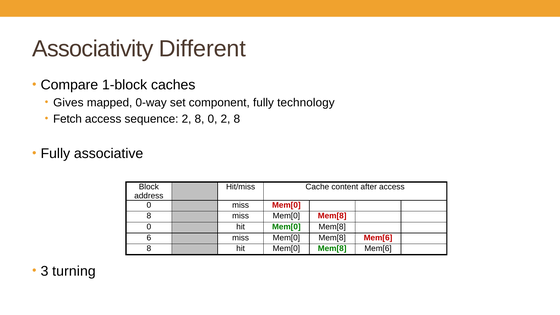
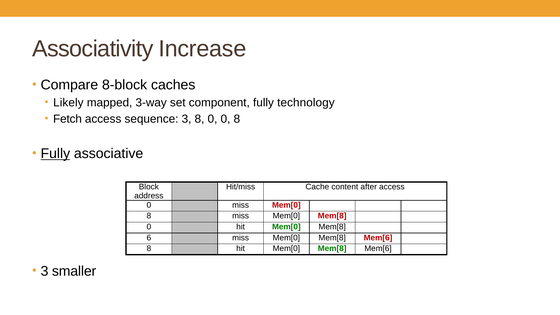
Different: Different -> Increase (202, 49)
1-block: 1-block -> 8-block (125, 85)
Gives: Gives -> Likely (68, 103)
0-way: 0-way -> 3-way (151, 103)
sequence 2: 2 -> 3 (187, 119)
0 2: 2 -> 0 (225, 119)
Fully underline: none -> present (55, 154)
turning: turning -> smaller (74, 271)
